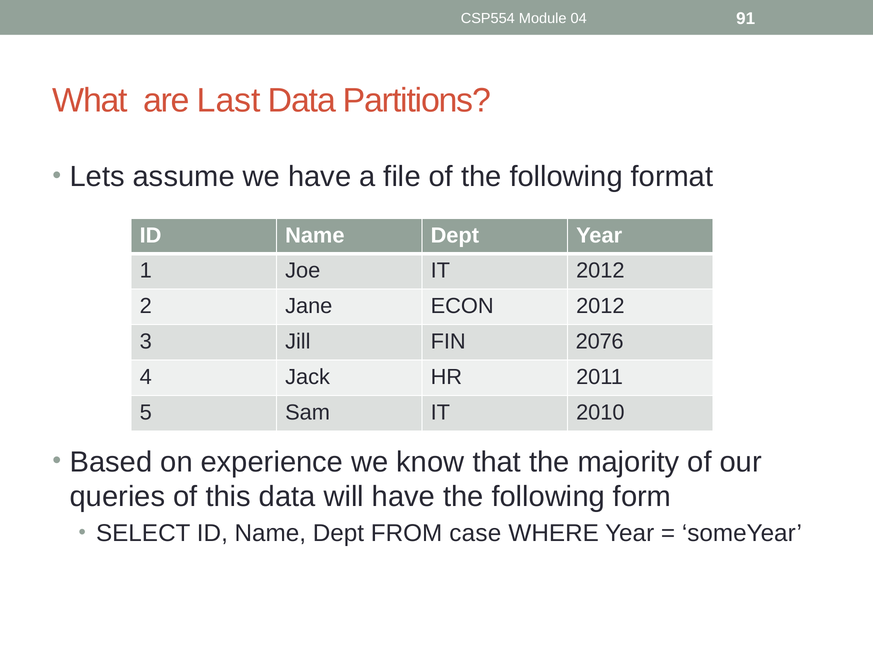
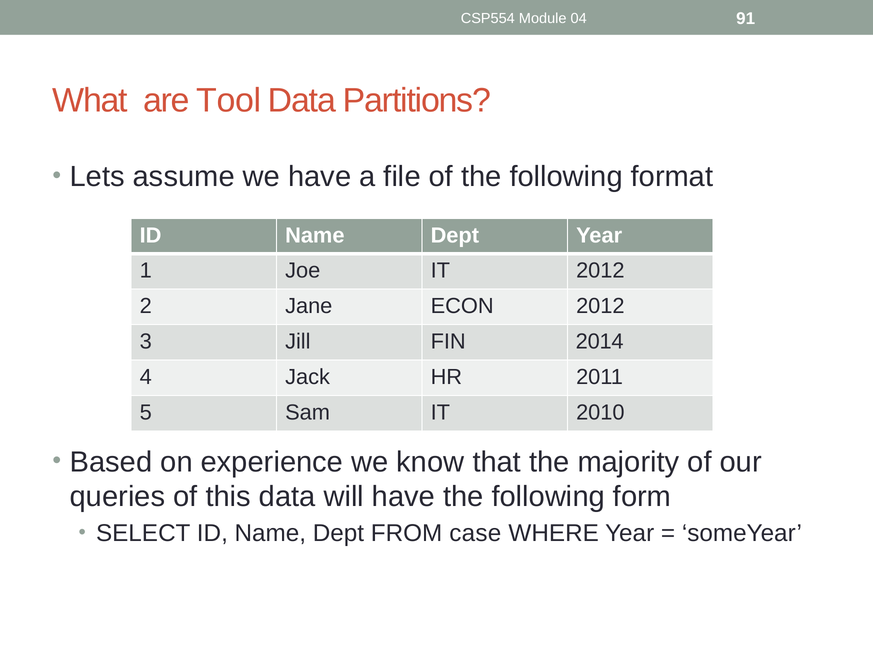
Last: Last -> Tool (229, 101)
2076: 2076 -> 2014 (600, 341)
